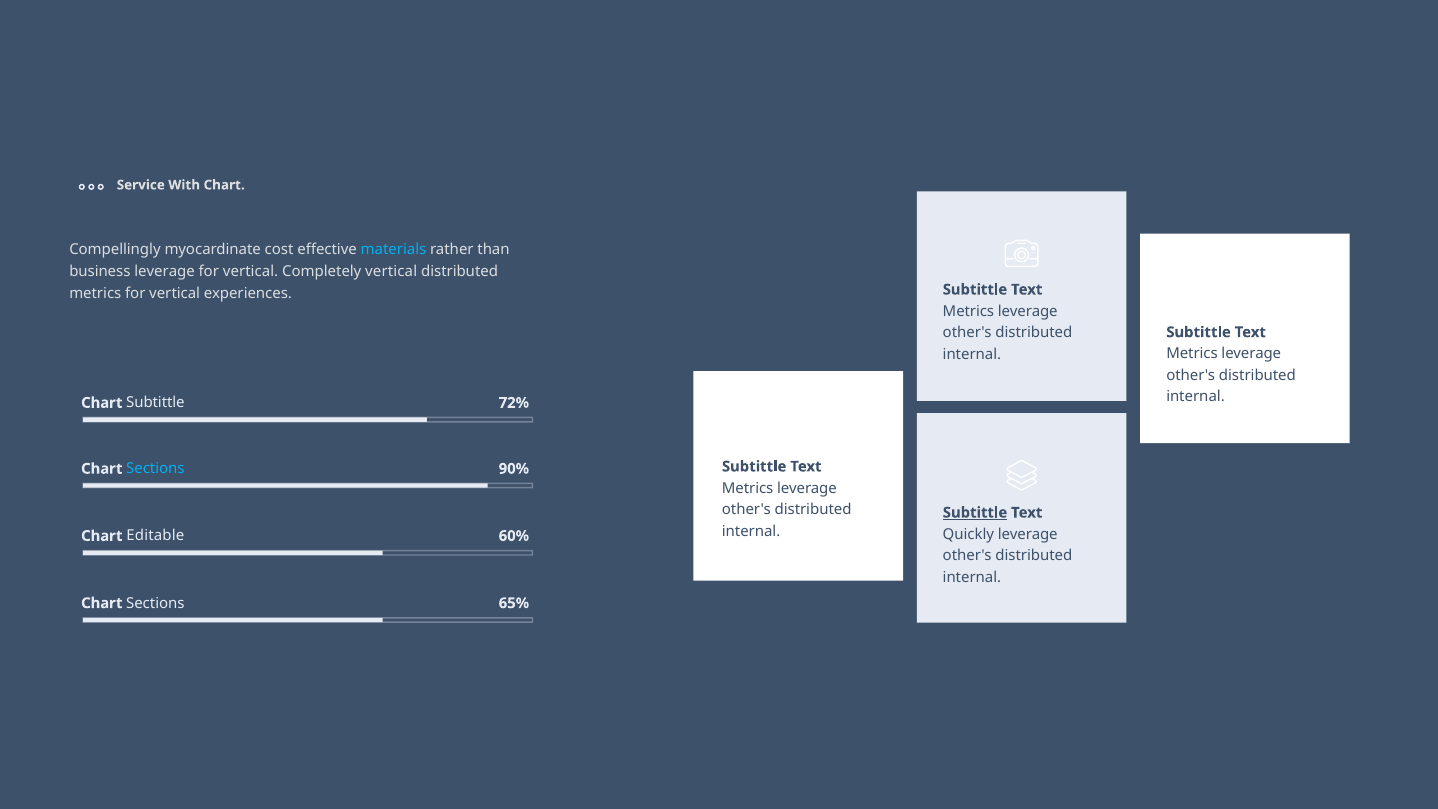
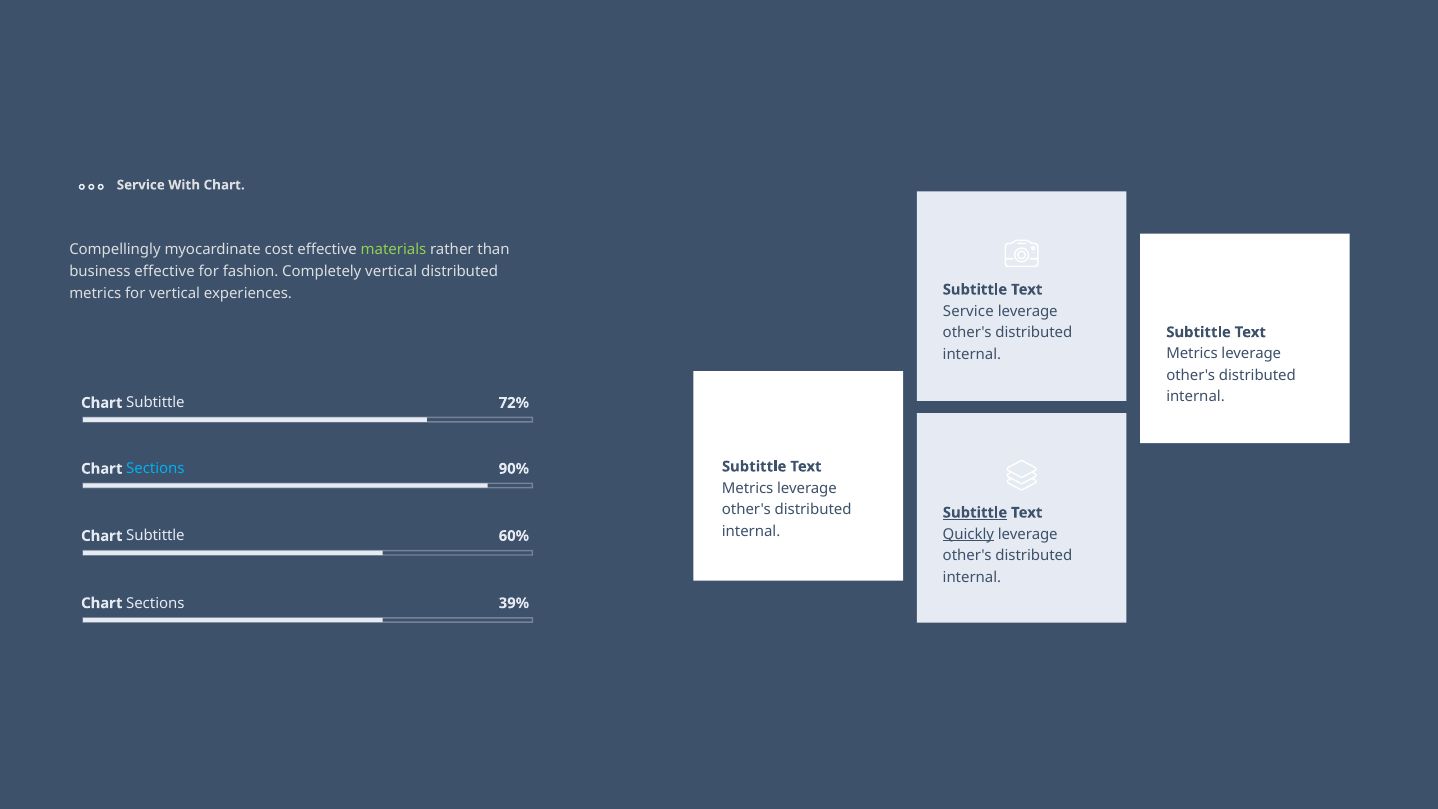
materials colour: light blue -> light green (393, 250)
business leverage: leverage -> effective (165, 271)
vertical: vertical -> fashion (251, 271)
Metrics: Metrics -> Service (968, 311)
Quickly underline: none -> present (968, 534)
Editable: Editable -> Subtittle (155, 536)
65%: 65% -> 39% (514, 603)
